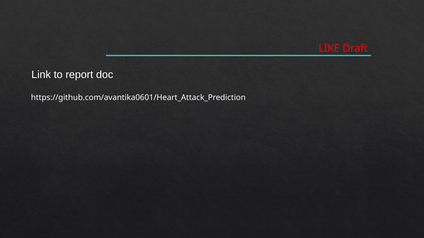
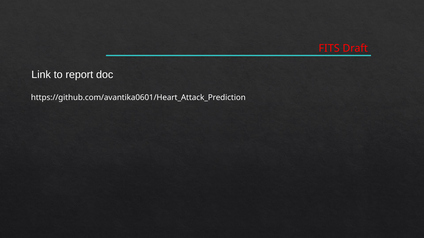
LIKE: LIKE -> FITS (329, 48)
